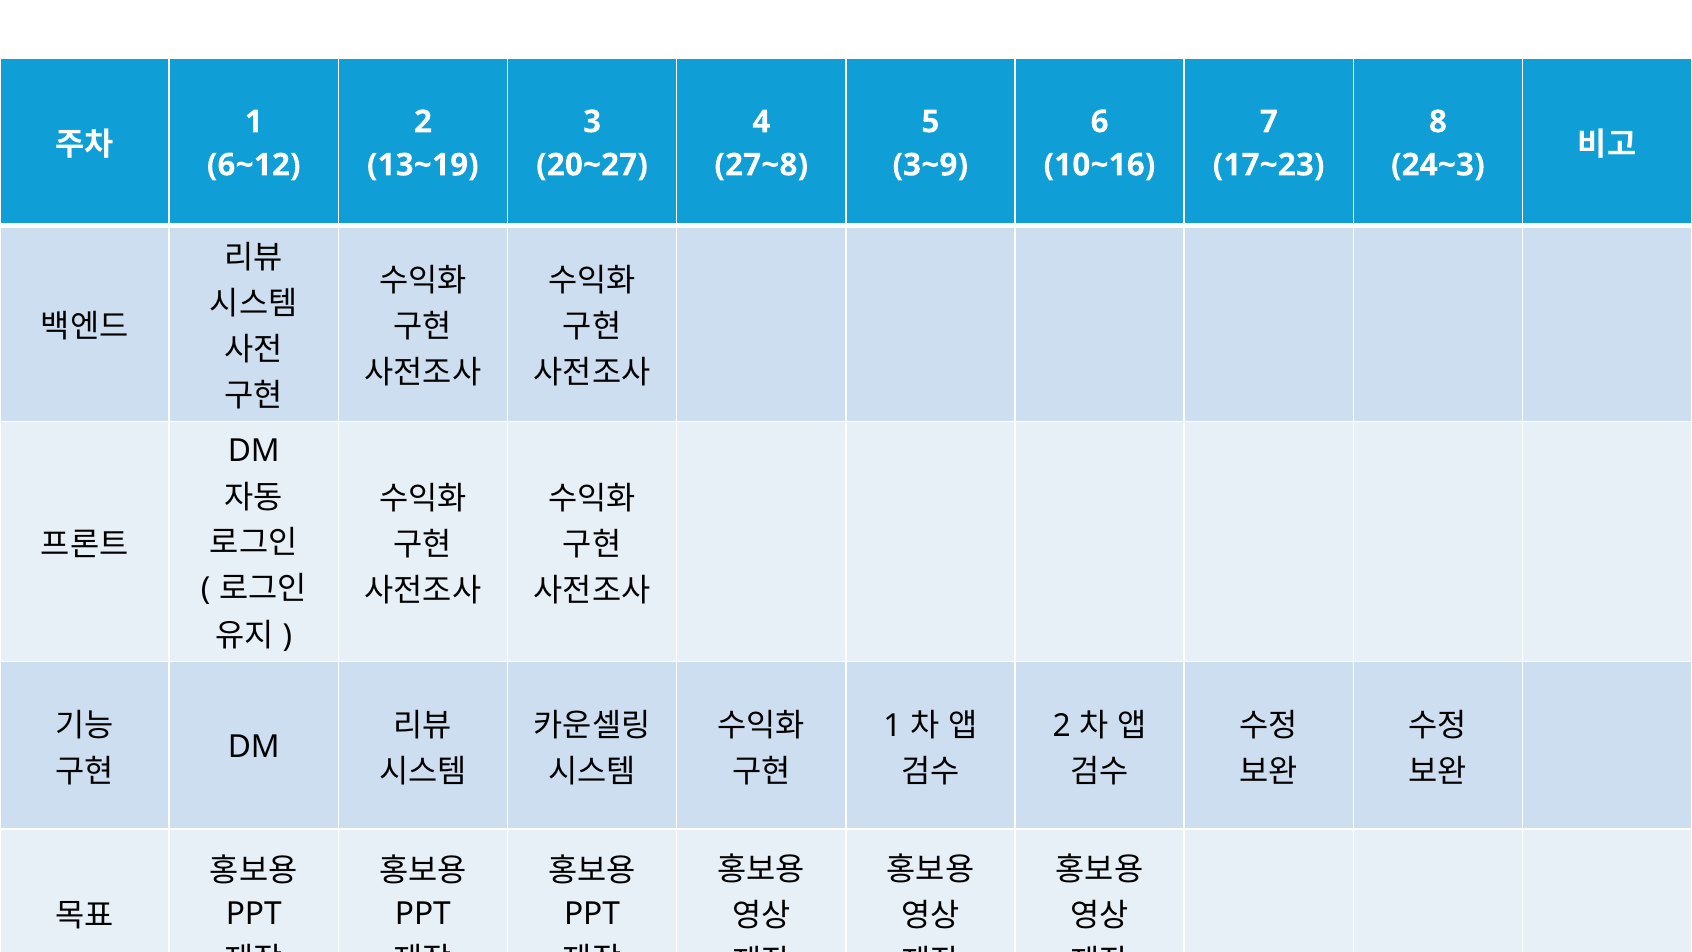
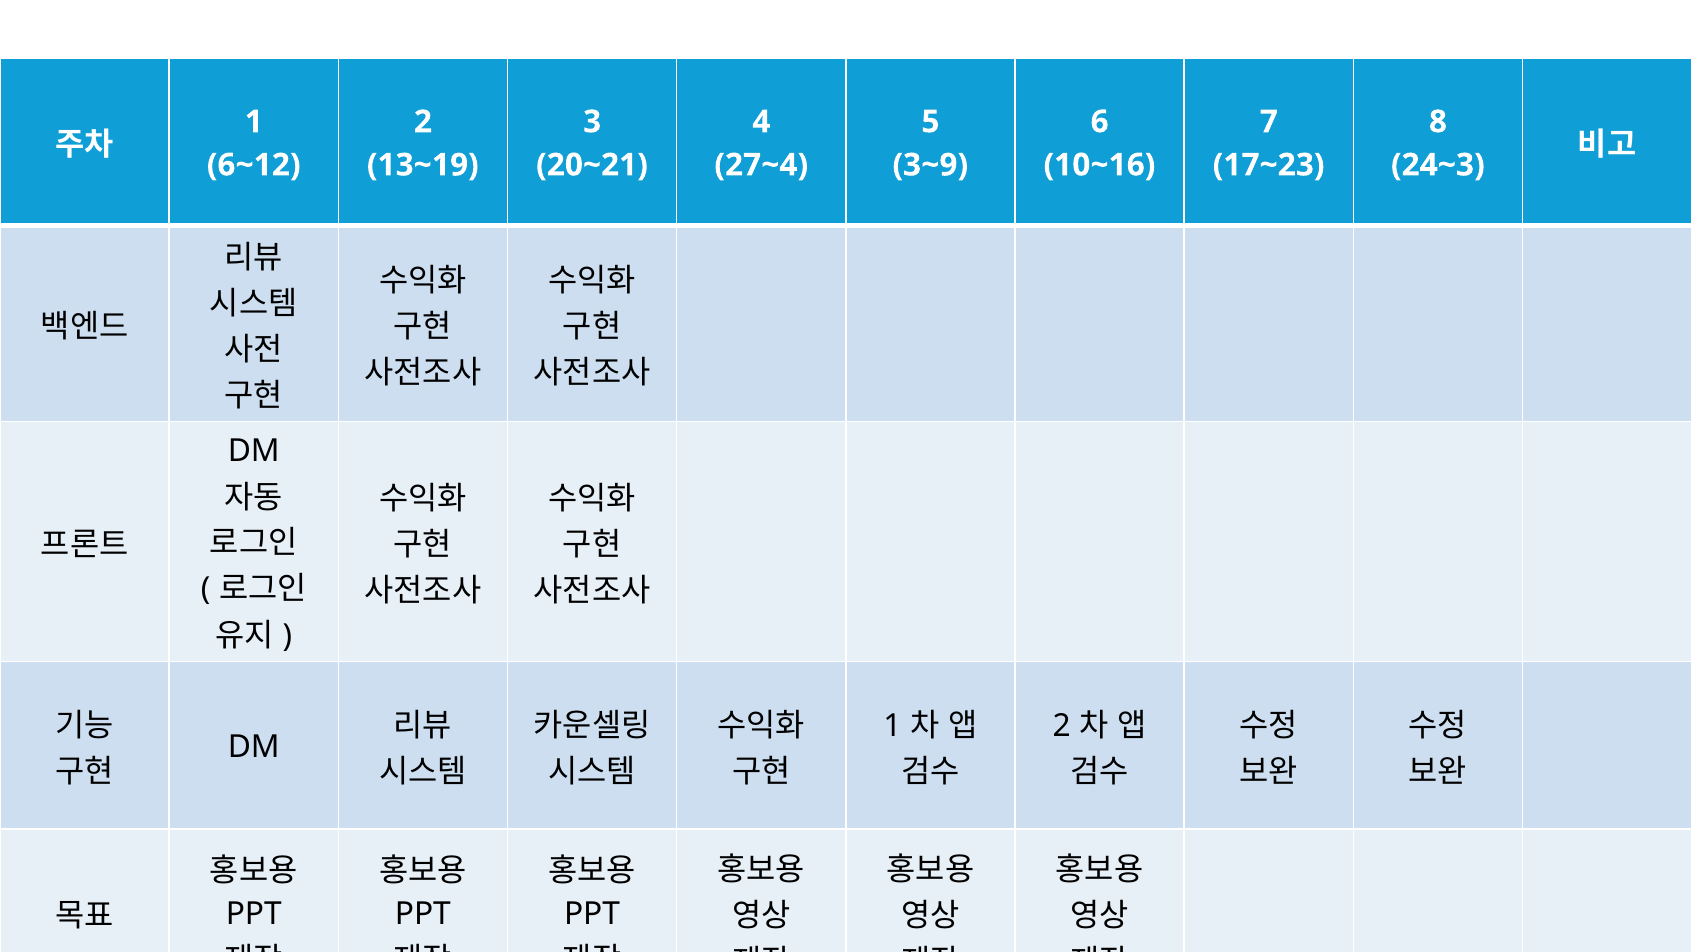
20~27: 20~27 -> 20~21 (592, 165)
27~8: 27~8 -> 27~4 (761, 165)
